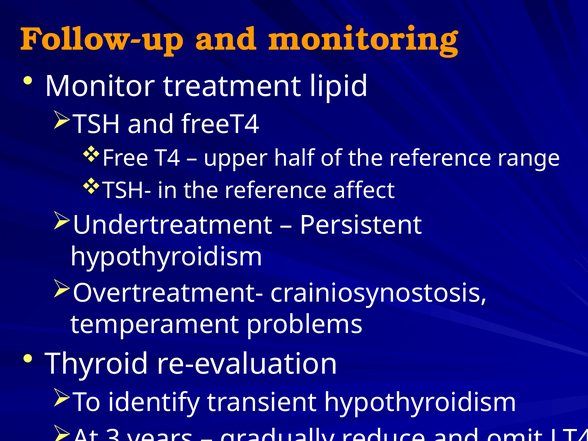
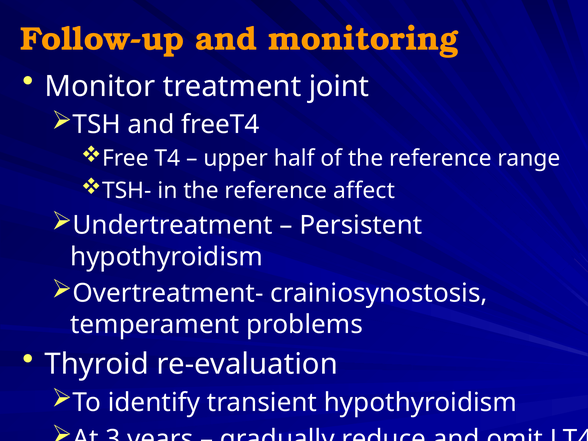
lipid: lipid -> joint (339, 86)
